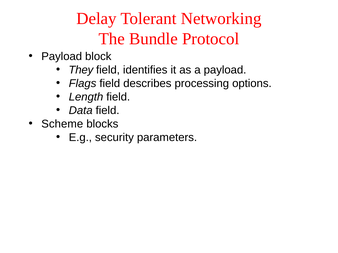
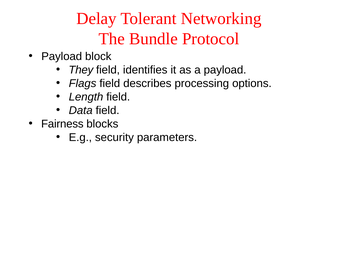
Scheme: Scheme -> Fairness (62, 124)
